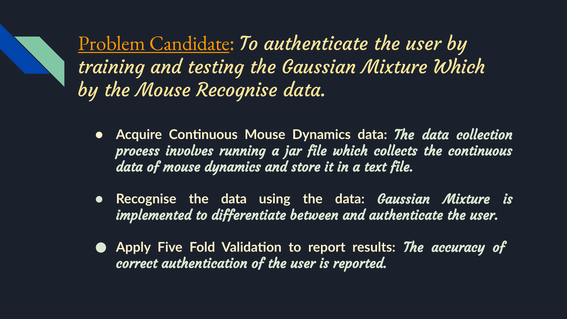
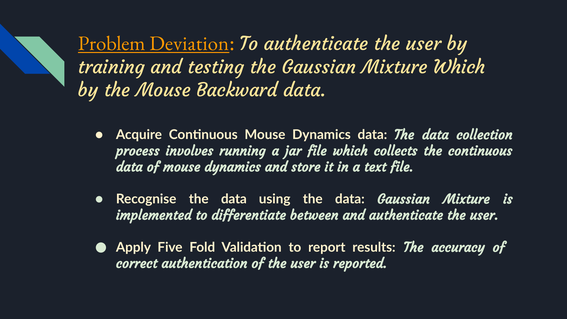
Candidate: Candidate -> Deviation (189, 43)
Mouse Recognise: Recognise -> Backward (237, 90)
